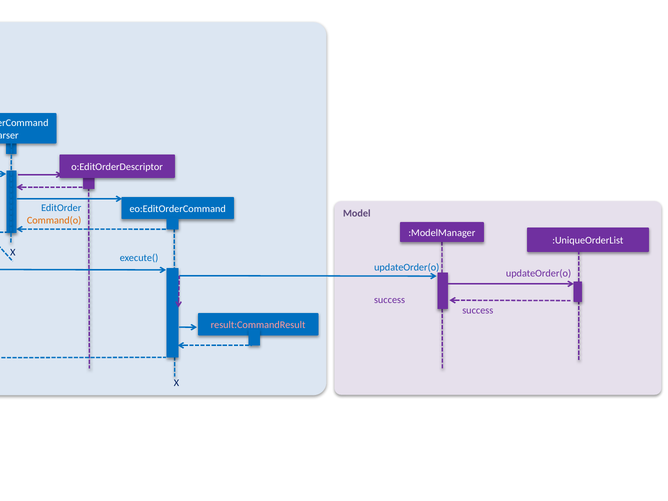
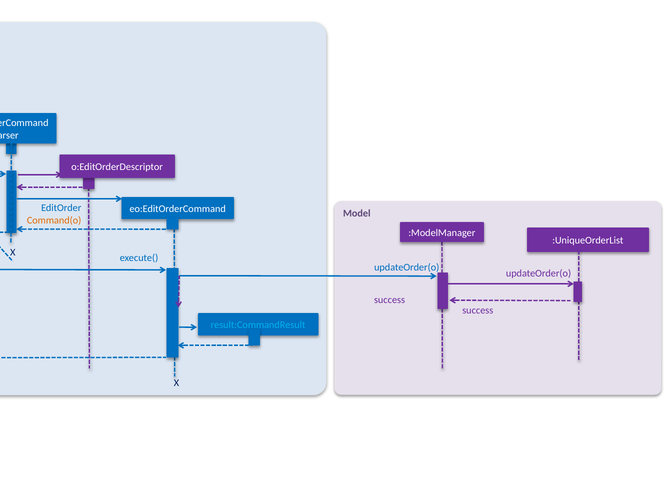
result:CommandResult colour: pink -> light blue (258, 325)
